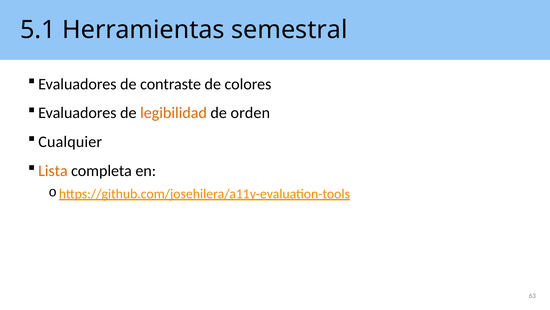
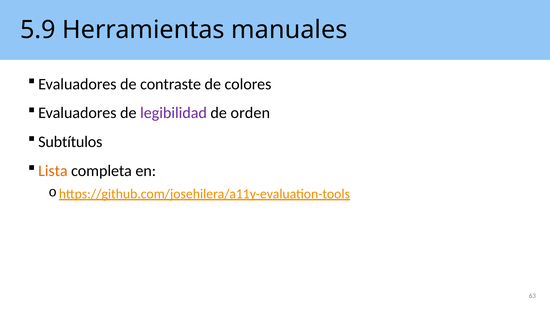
5.1: 5.1 -> 5.9 (38, 30)
semestral: semestral -> manuales (289, 30)
legibilidad colour: orange -> purple (173, 113)
Cualquier: Cualquier -> Subtítulos (70, 142)
